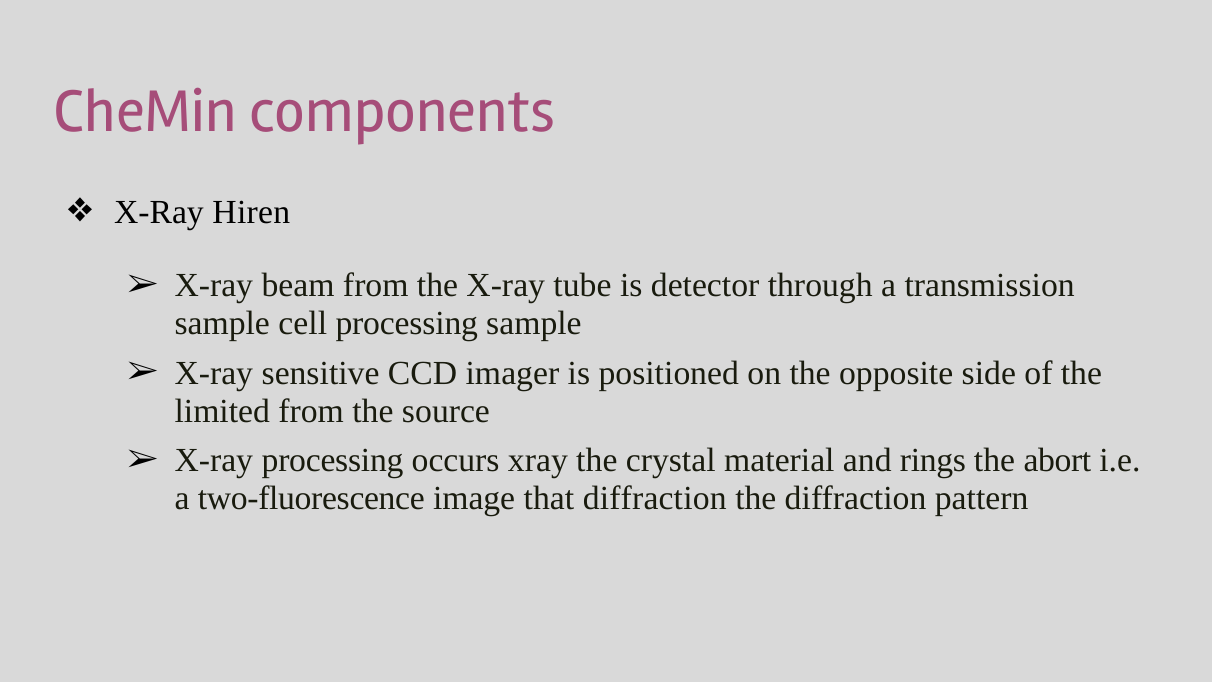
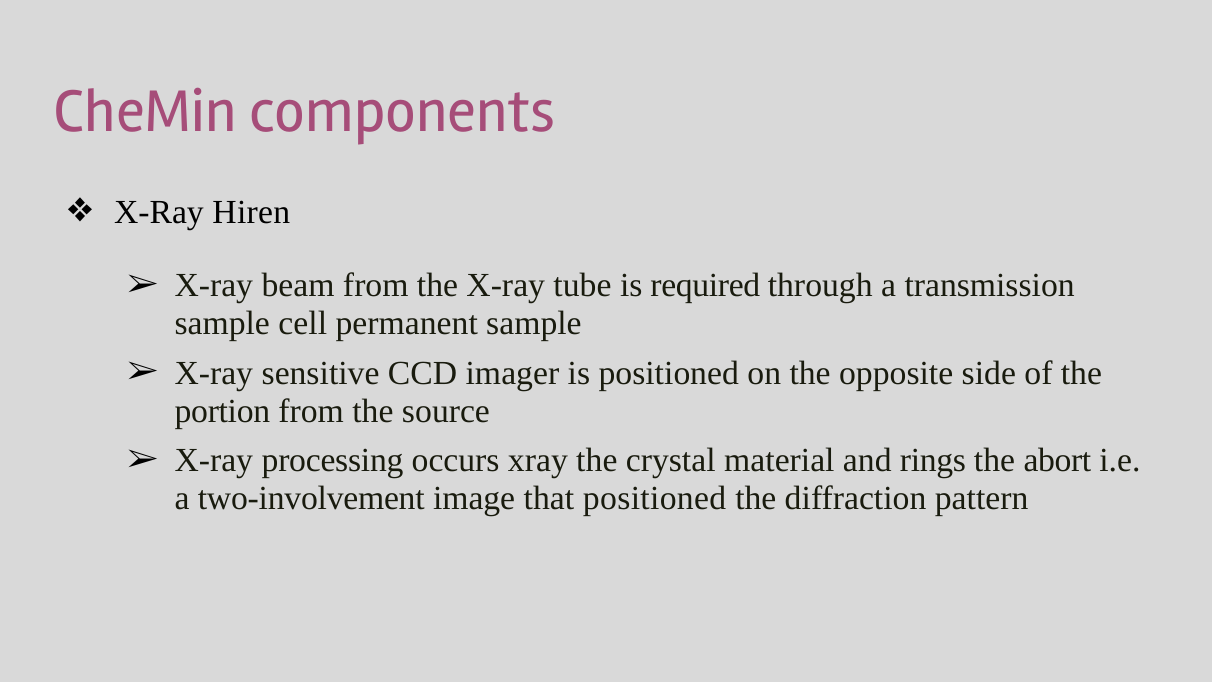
detector: detector -> required (705, 285)
cell processing: processing -> permanent (407, 323)
limited: limited -> portion (222, 411)
two-fluorescence: two-fluorescence -> two-involvement (311, 499)
that diffraction: diffraction -> positioned (655, 499)
